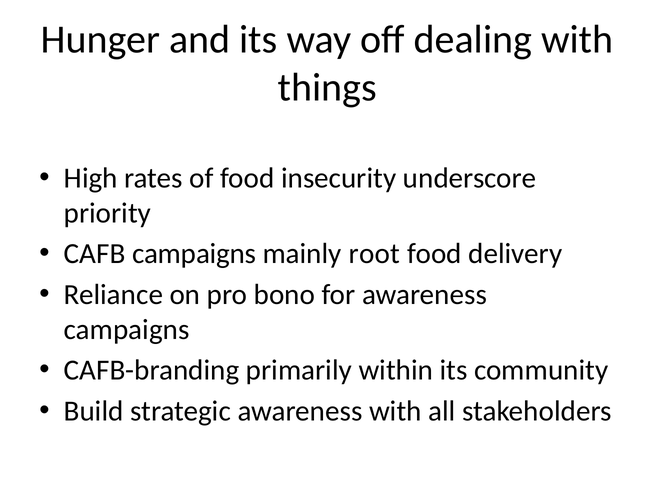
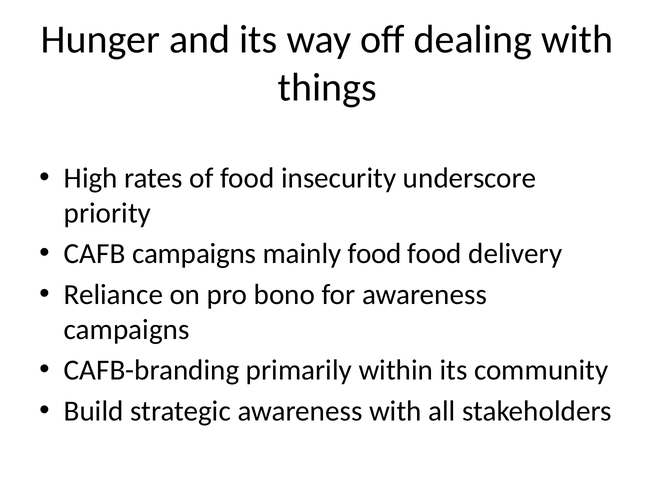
mainly root: root -> food (375, 254)
